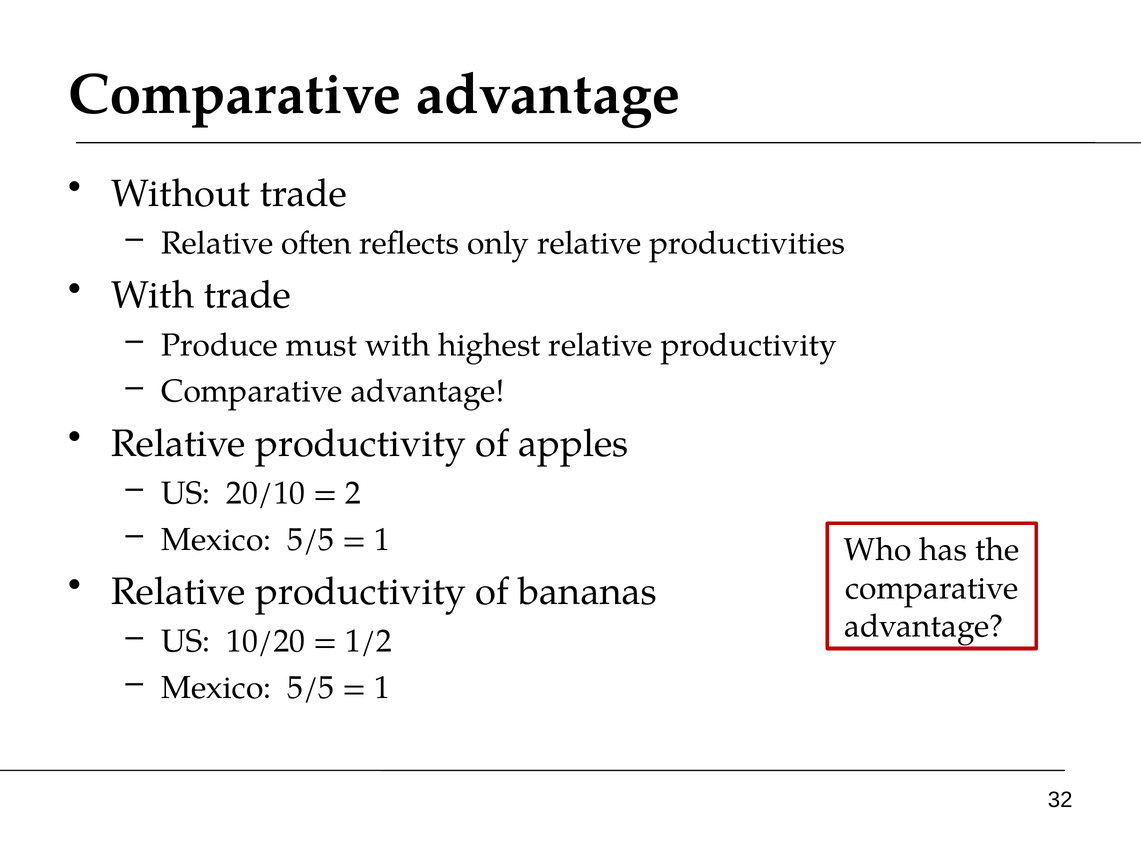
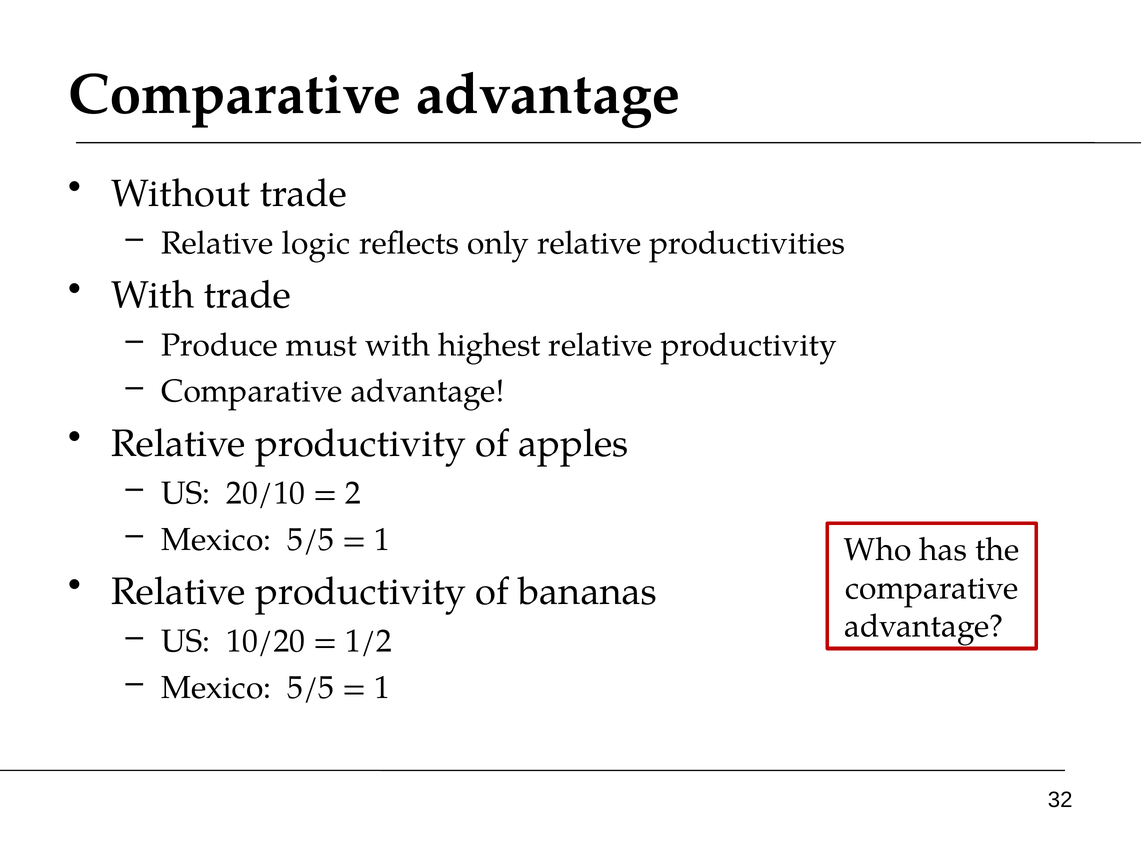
often: often -> logic (316, 243)
